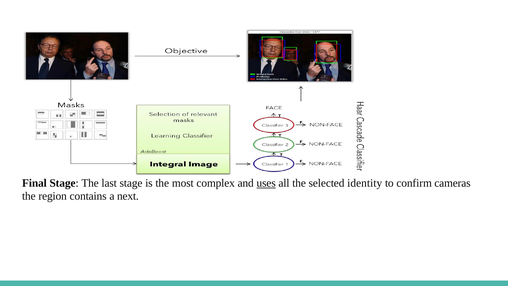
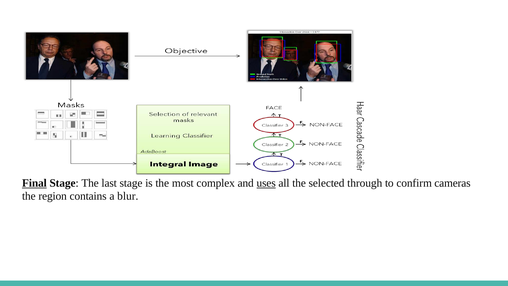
Final underline: none -> present (34, 183)
identity: identity -> through (365, 183)
next: next -> blur (128, 196)
